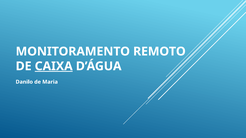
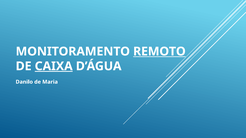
REMOTO underline: none -> present (159, 52)
